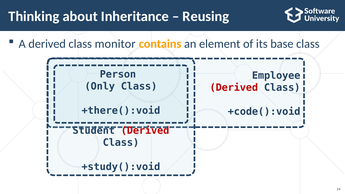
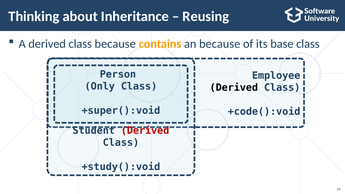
class monitor: monitor -> because (115, 44)
an element: element -> because (220, 44)
Derived colour: red -> black (234, 88)
+there():void: +there():void -> +super():void (121, 111)
